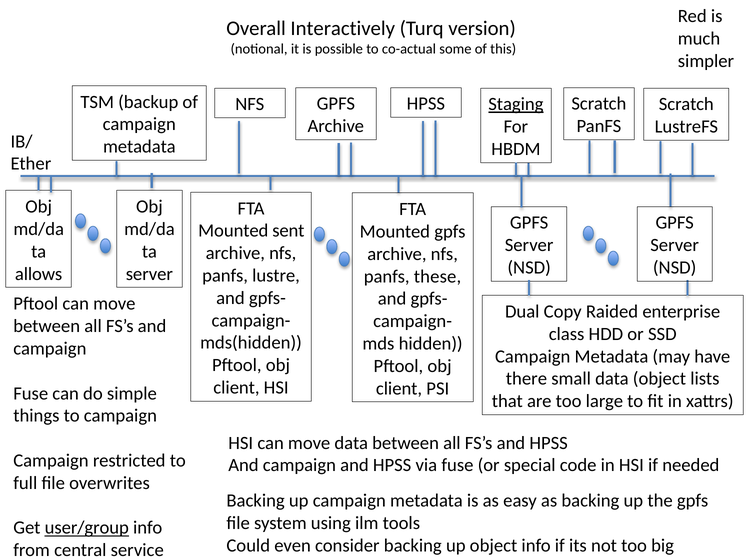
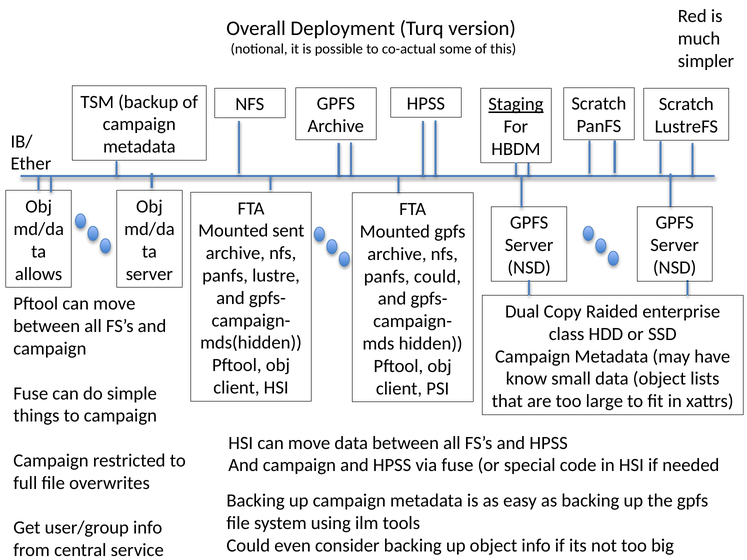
Interactively: Interactively -> Deployment (343, 28)
panfs these: these -> could (438, 276)
there: there -> know (526, 379)
user/group underline: present -> none (87, 528)
